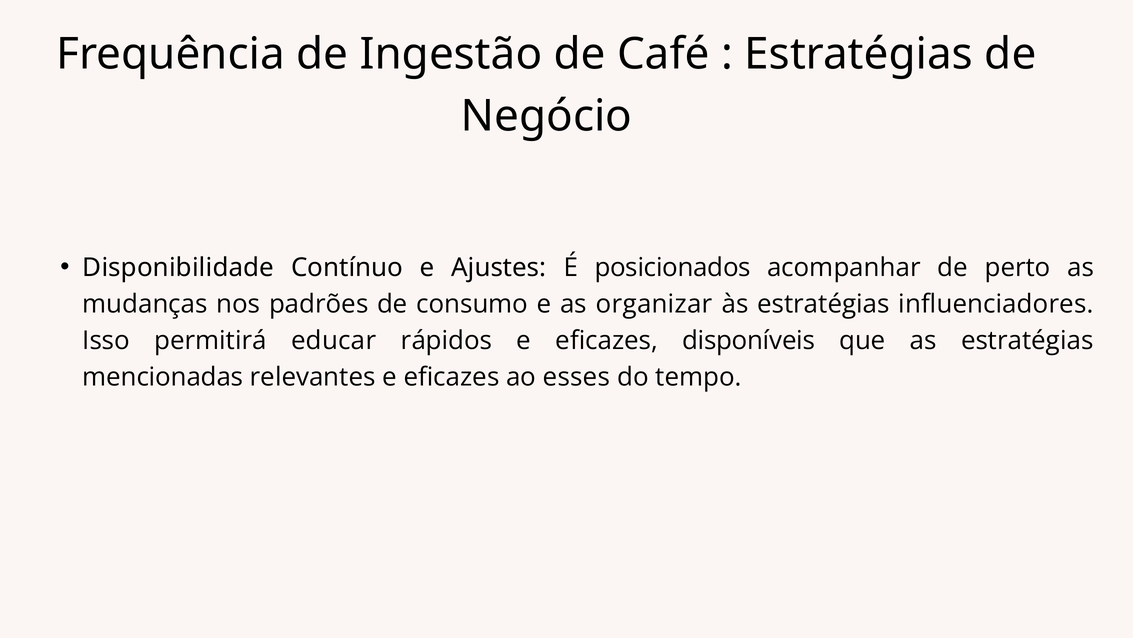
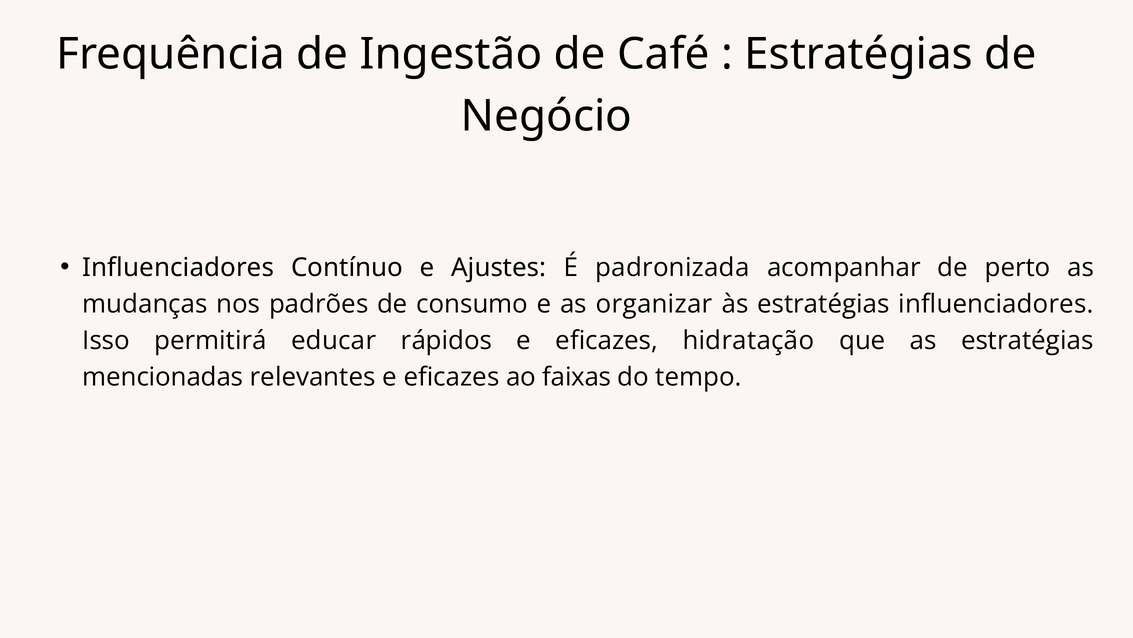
Disponibilidade: Disponibilidade -> Influenciadores (178, 268)
posicionados: posicionados -> padronizada (672, 268)
disponíveis: disponíveis -> hidratação (748, 340)
esses: esses -> faixas (577, 377)
